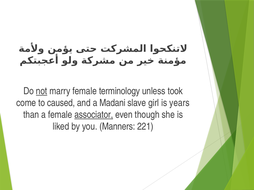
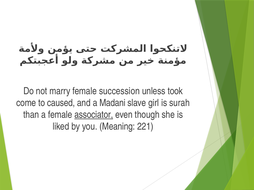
not underline: present -> none (42, 91)
terminology: terminology -> succession (119, 91)
years: years -> surah (180, 103)
Manners: Manners -> Meaning (117, 127)
